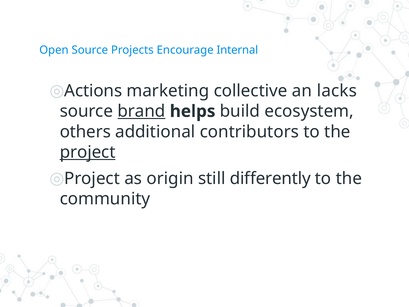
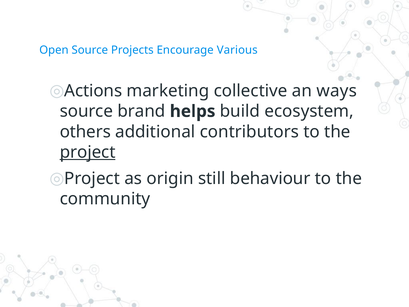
Internal: Internal -> Various (237, 50)
lacks: lacks -> ways (337, 91)
brand underline: present -> none (141, 111)
differently: differently -> behaviour (270, 178)
